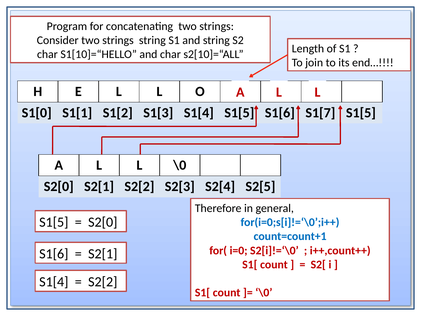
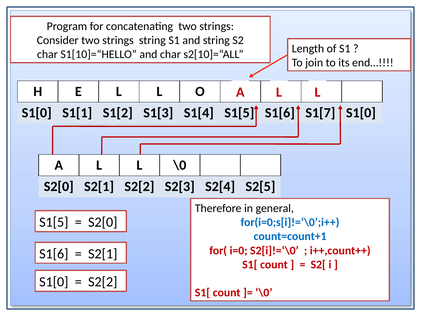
S1[7 S1[5: S1[5 -> S1[0 (361, 113)
S1[4: S1[4 -> S1[0 (54, 282)
